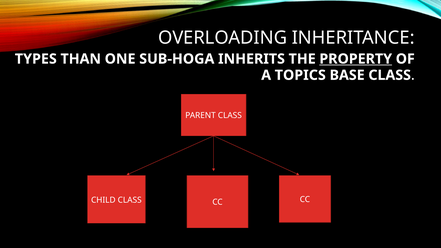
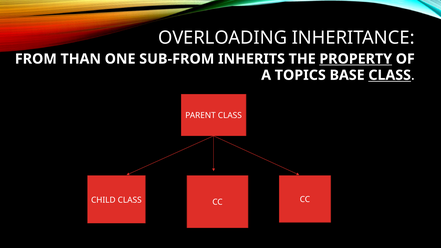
TYPES: TYPES -> FROM (36, 59)
SUB-HOGA: SUB-HOGA -> SUB-FROM (177, 59)
CLASS underline: none -> present (390, 75)
